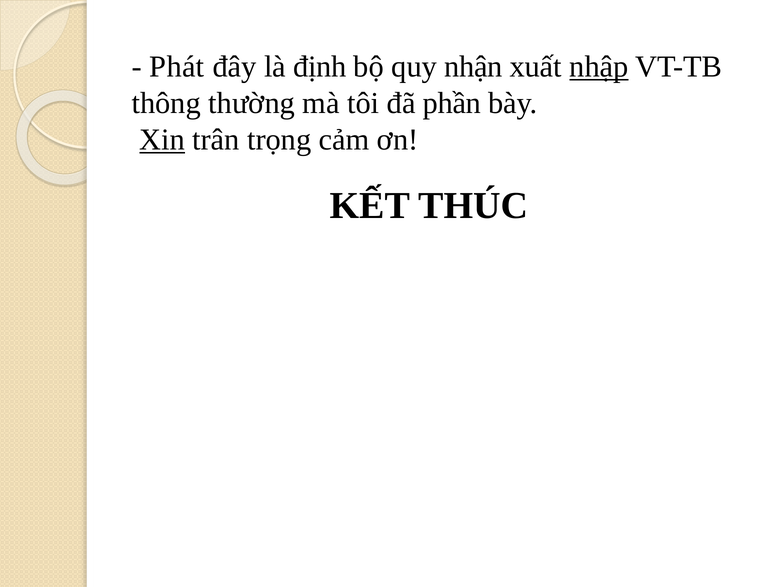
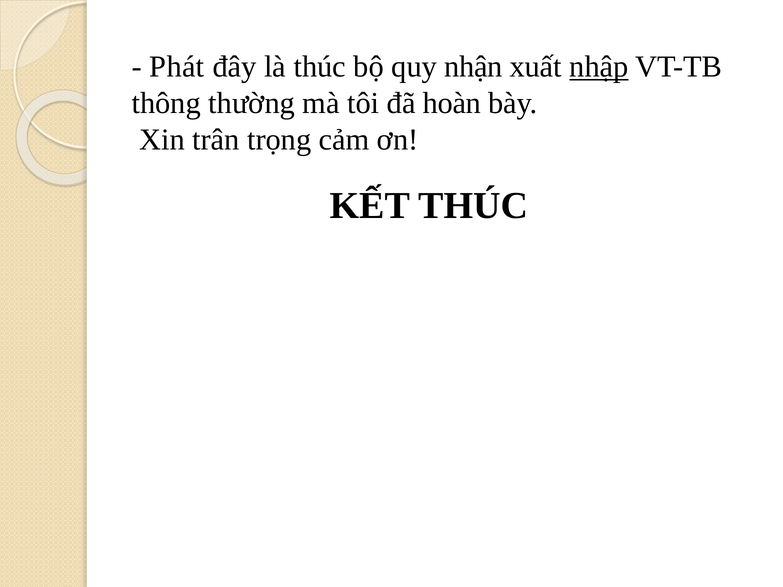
là định: định -> thúc (320, 67)
phần: phần -> hoàn (452, 103)
Xin underline: present -> none (162, 140)
